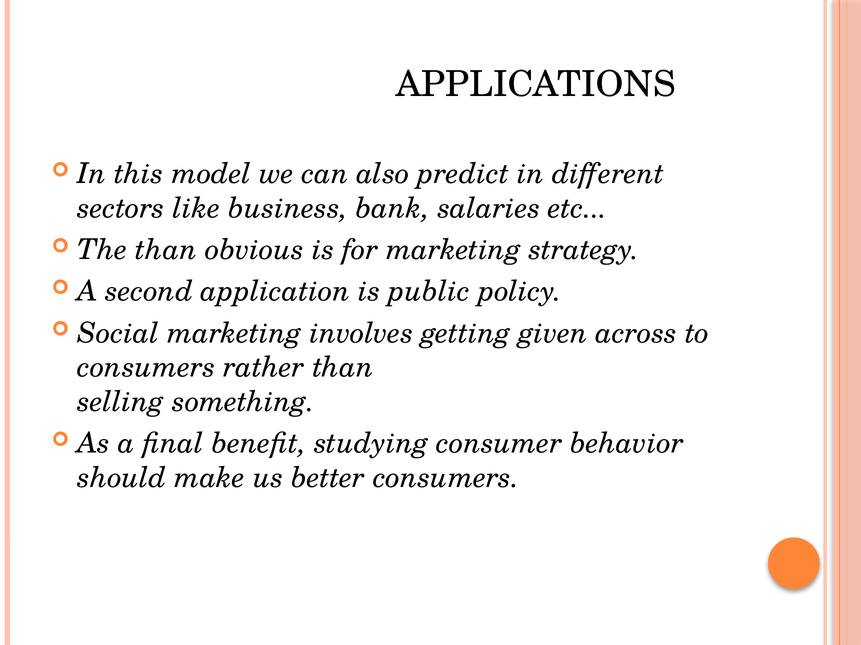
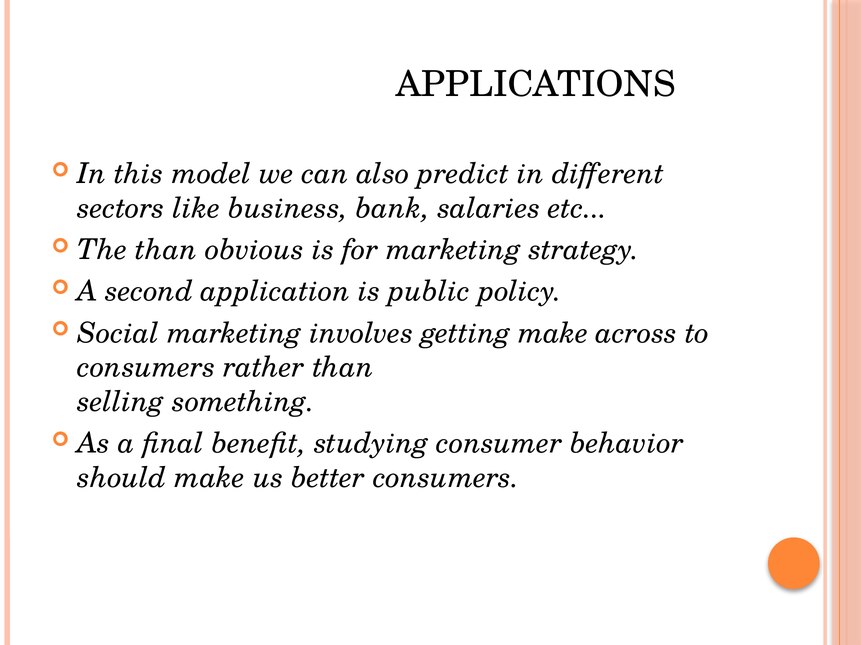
getting given: given -> make (553, 333)
